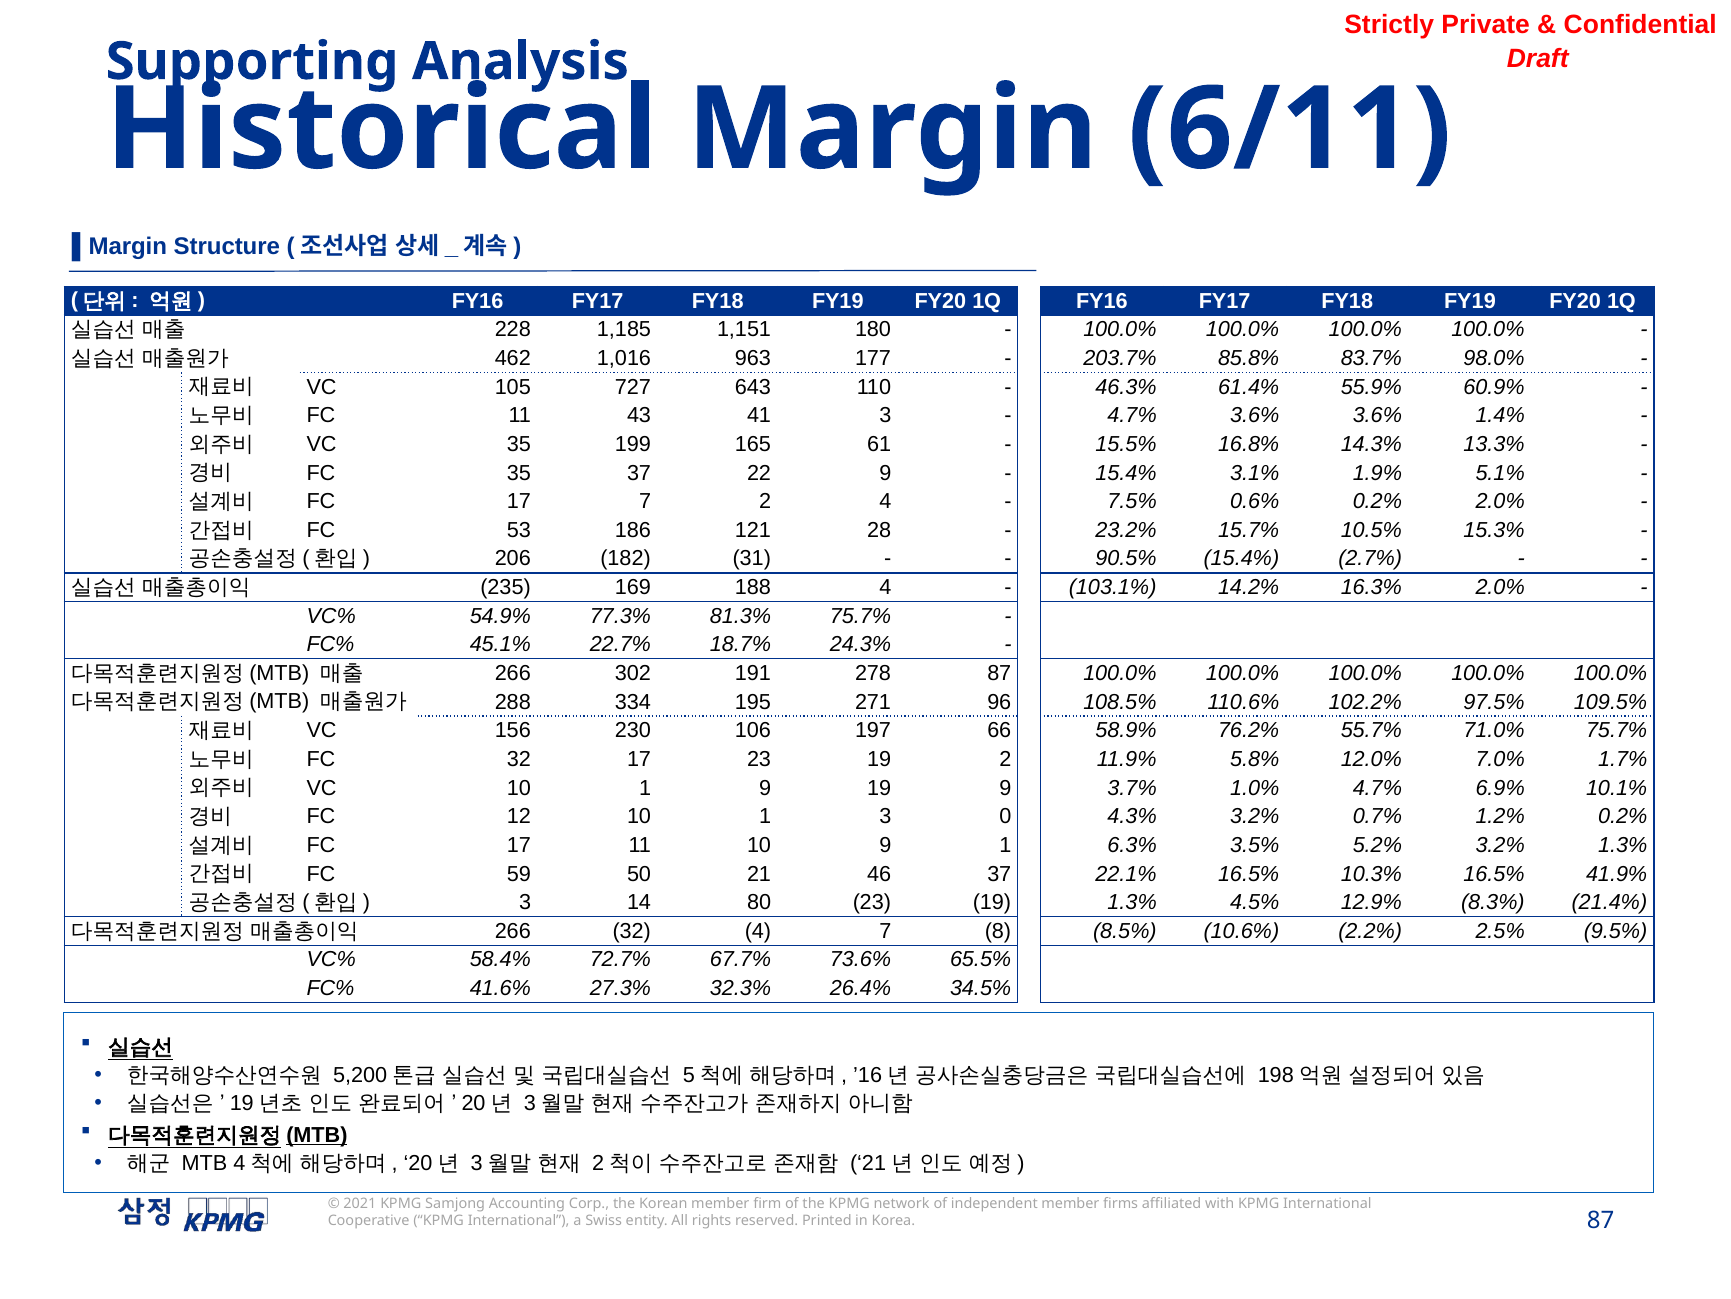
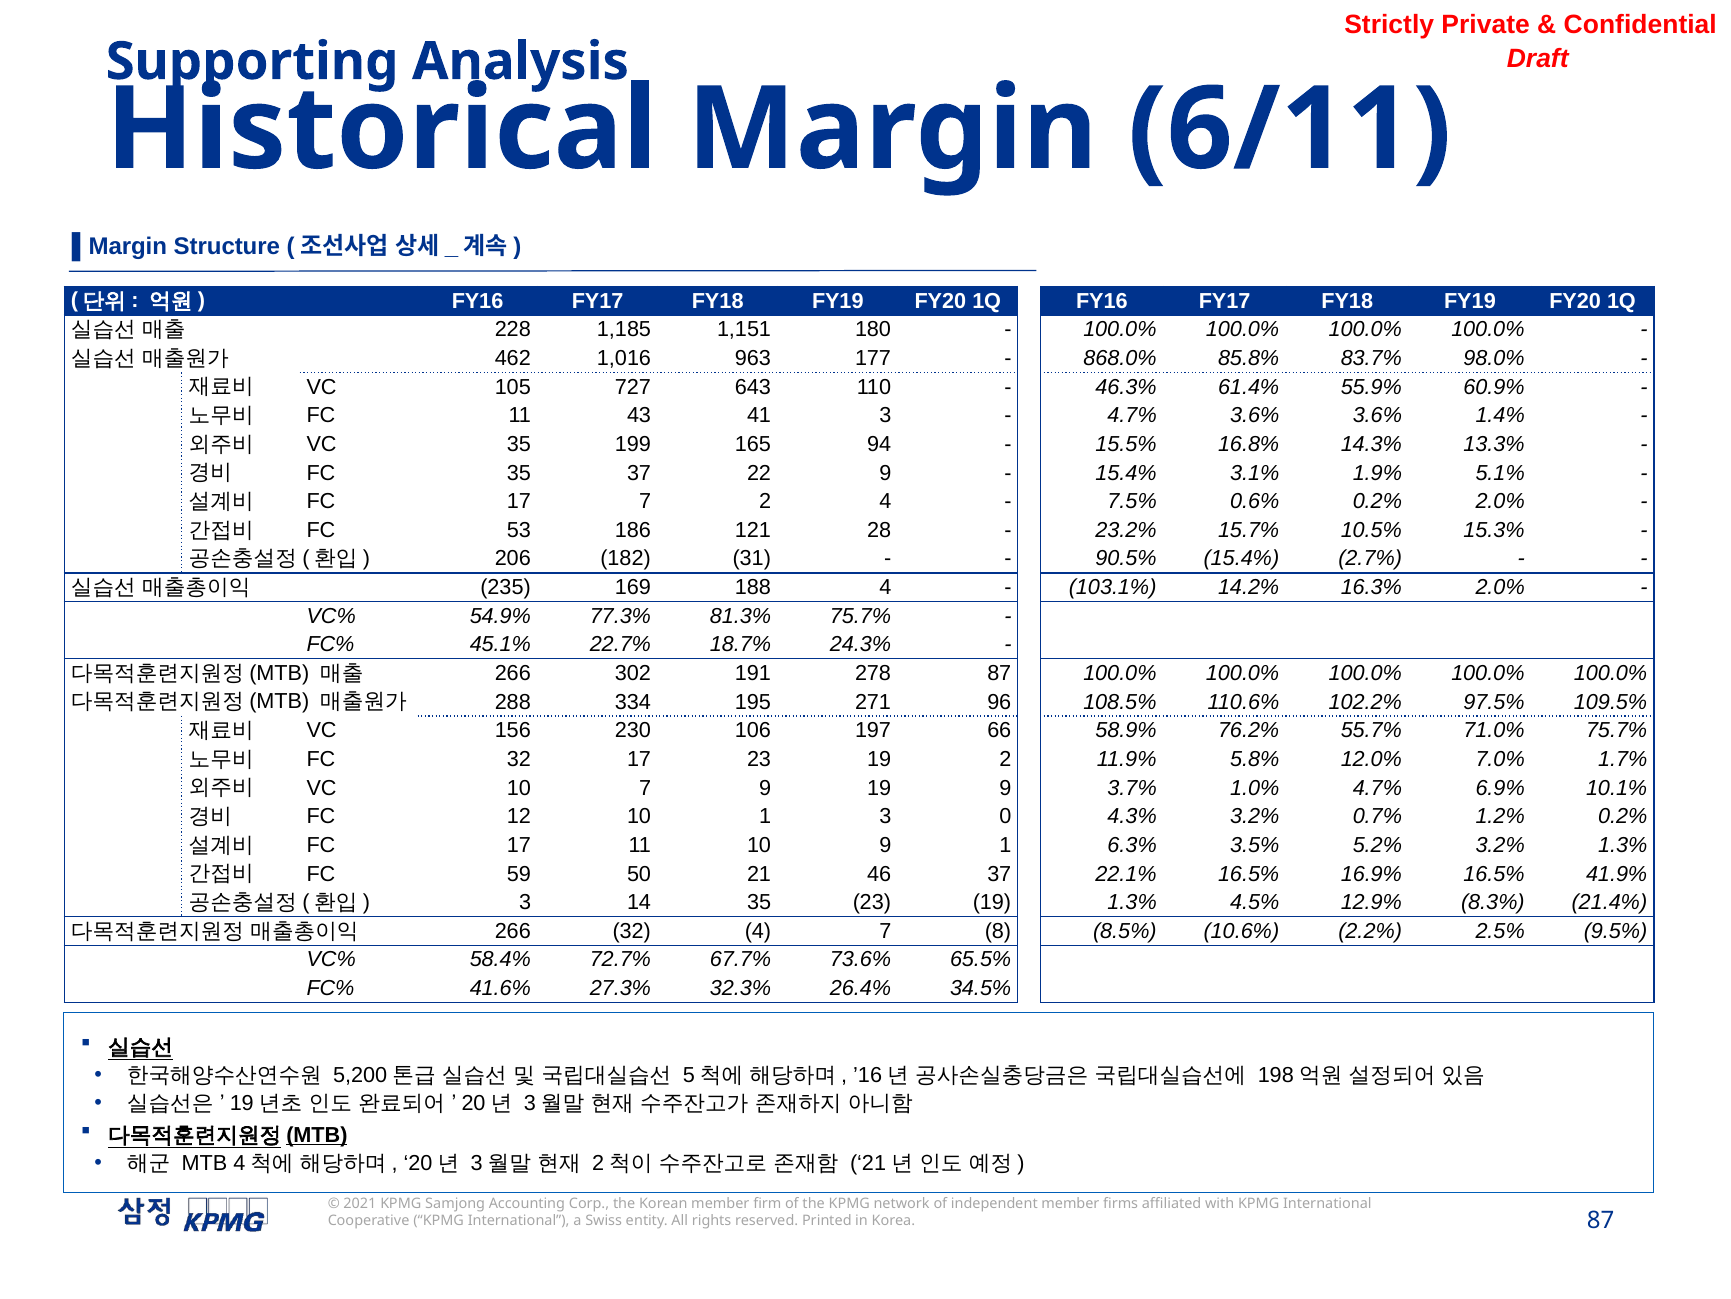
203.7%: 203.7% -> 868.0% (1120, 358)
61: 61 -> 94 (879, 444)
VC 10 1: 1 -> 7 (645, 787)
10.3%: 10.3% -> 16.9% (1371, 873)
14 80: 80 -> 35 (759, 902)
